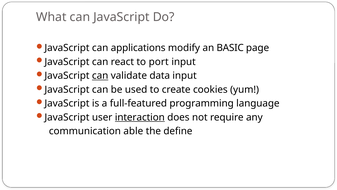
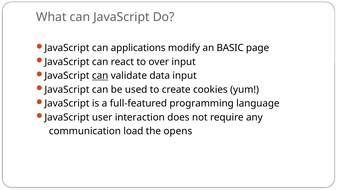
port: port -> over (159, 62)
interaction underline: present -> none (140, 117)
able: able -> load (133, 131)
define: define -> opens (178, 131)
